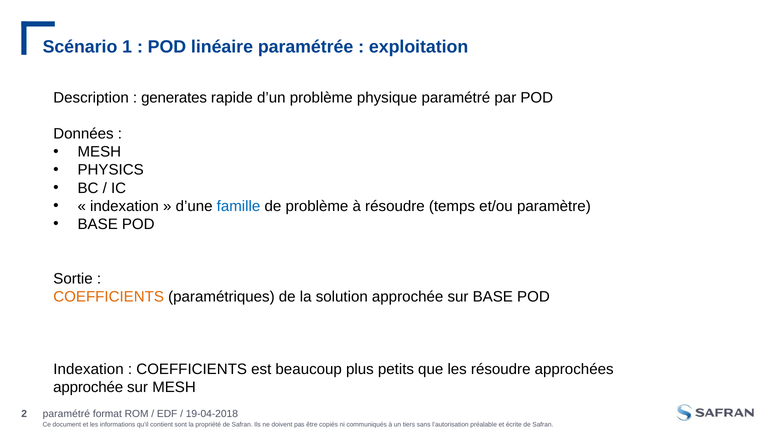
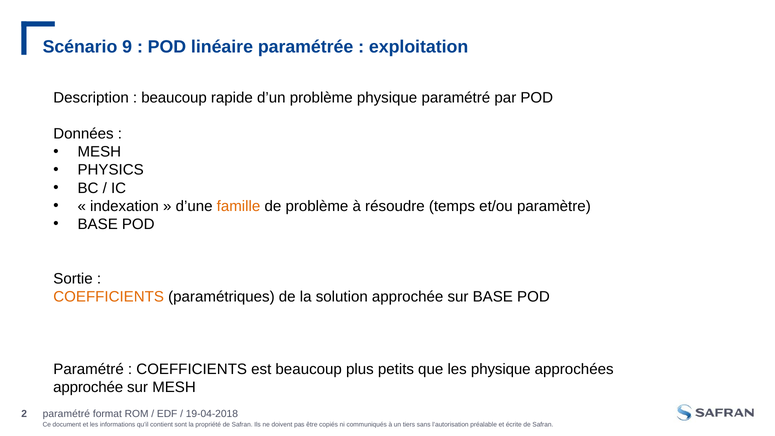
1: 1 -> 9 (127, 47)
generates: generates -> beaucoup (174, 98)
famille colour: blue -> orange (238, 206)
Indexation: Indexation -> Paramétré (89, 369)
les résoudre: résoudre -> physique (501, 369)
